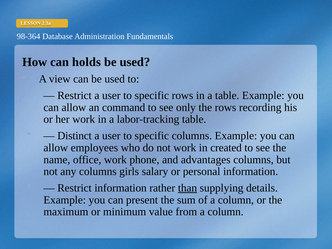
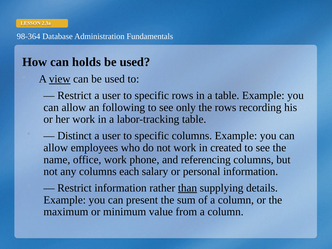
view underline: none -> present (60, 79)
command: command -> following (124, 107)
advantages: advantages -> referencing (206, 160)
girls: girls -> each (129, 172)
